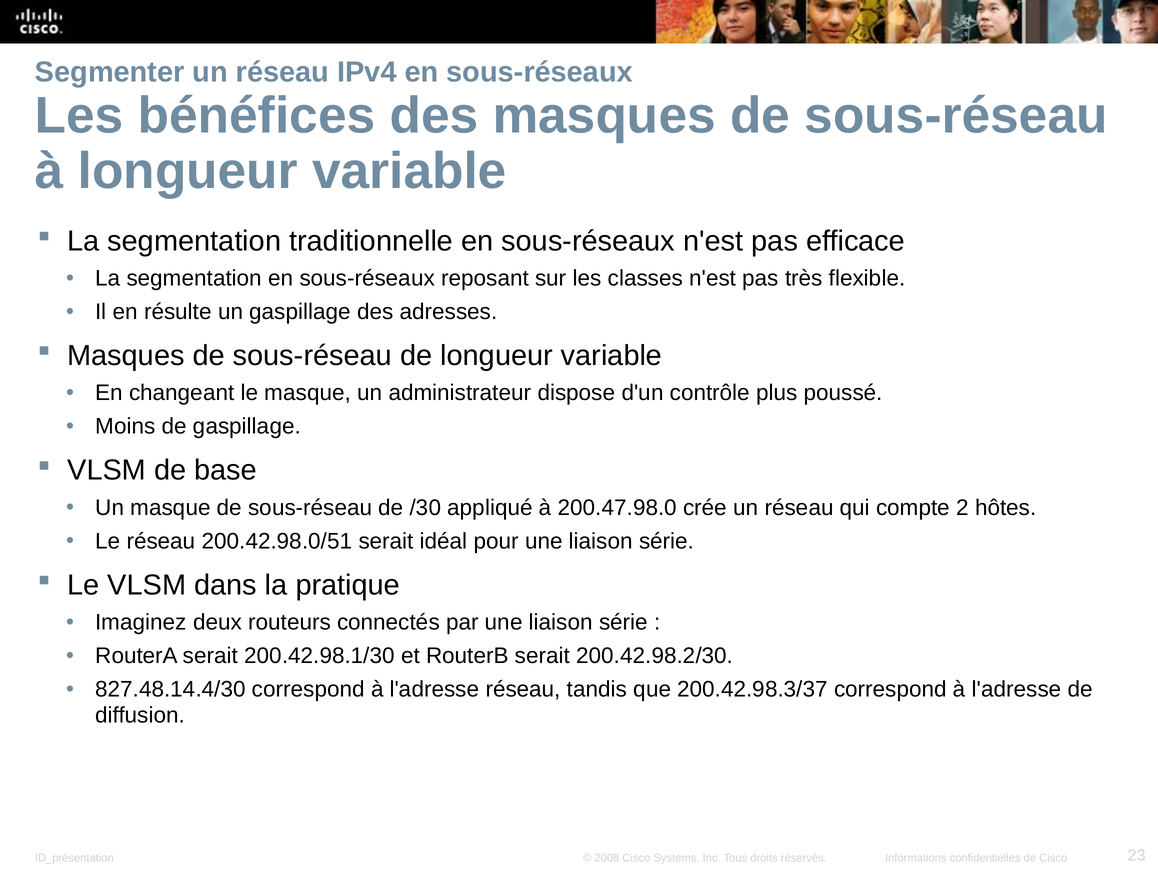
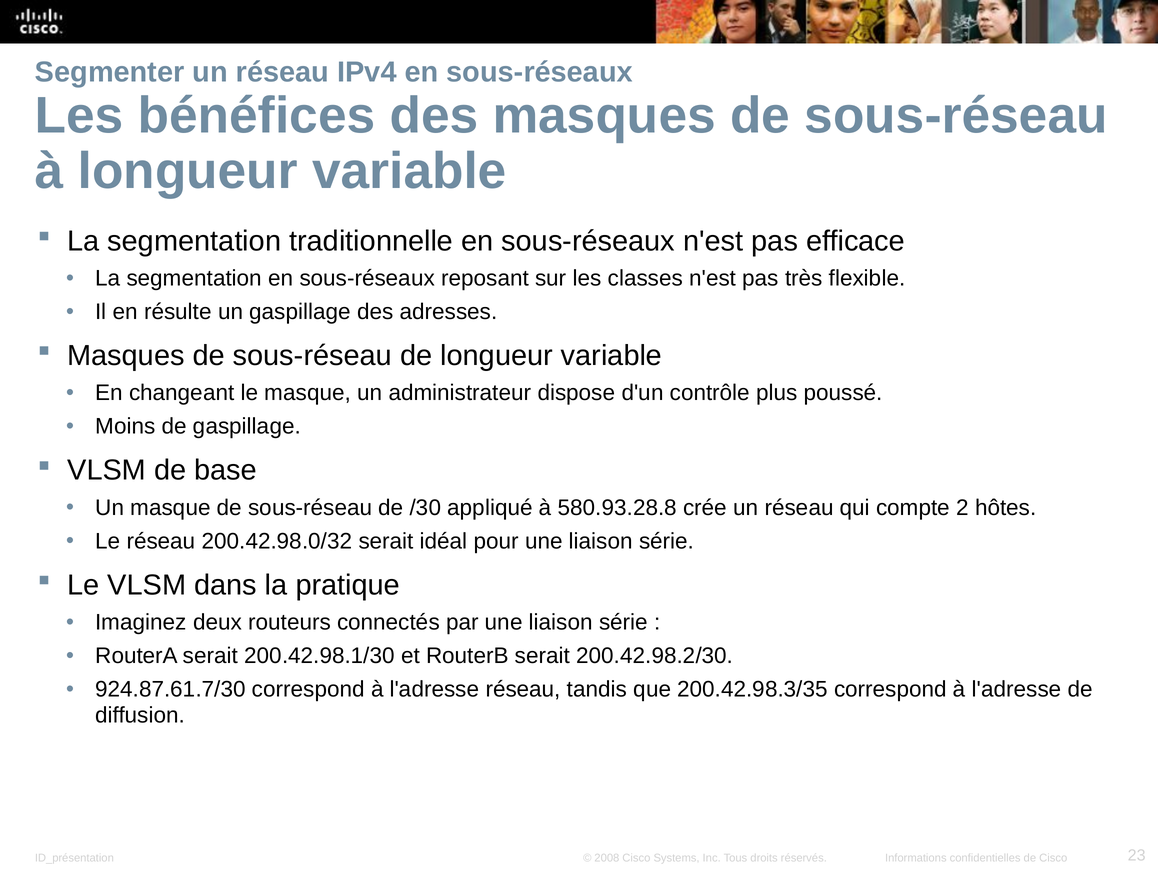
200.47.98.0: 200.47.98.0 -> 580.93.28.8 (617, 507)
200.42.98.0/51: 200.42.98.0/51 -> 200.42.98.0/32 (277, 541)
827.48.14.4/30: 827.48.14.4/30 -> 924.87.61.7/30 (170, 689)
200.42.98.3/37: 200.42.98.3/37 -> 200.42.98.3/35 (752, 689)
